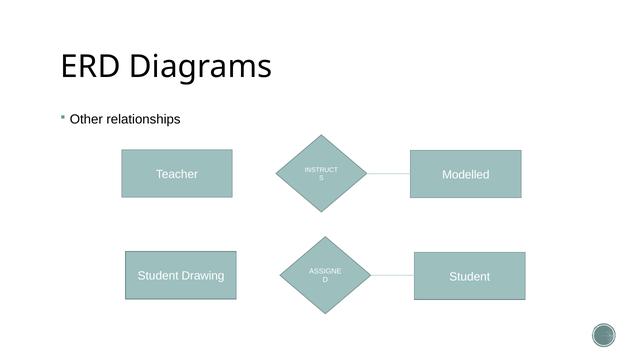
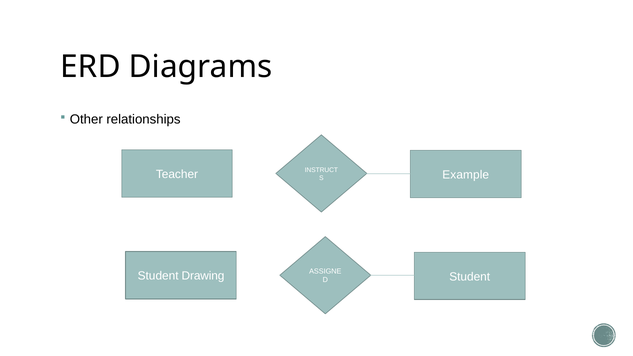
Modelled: Modelled -> Example (466, 175)
